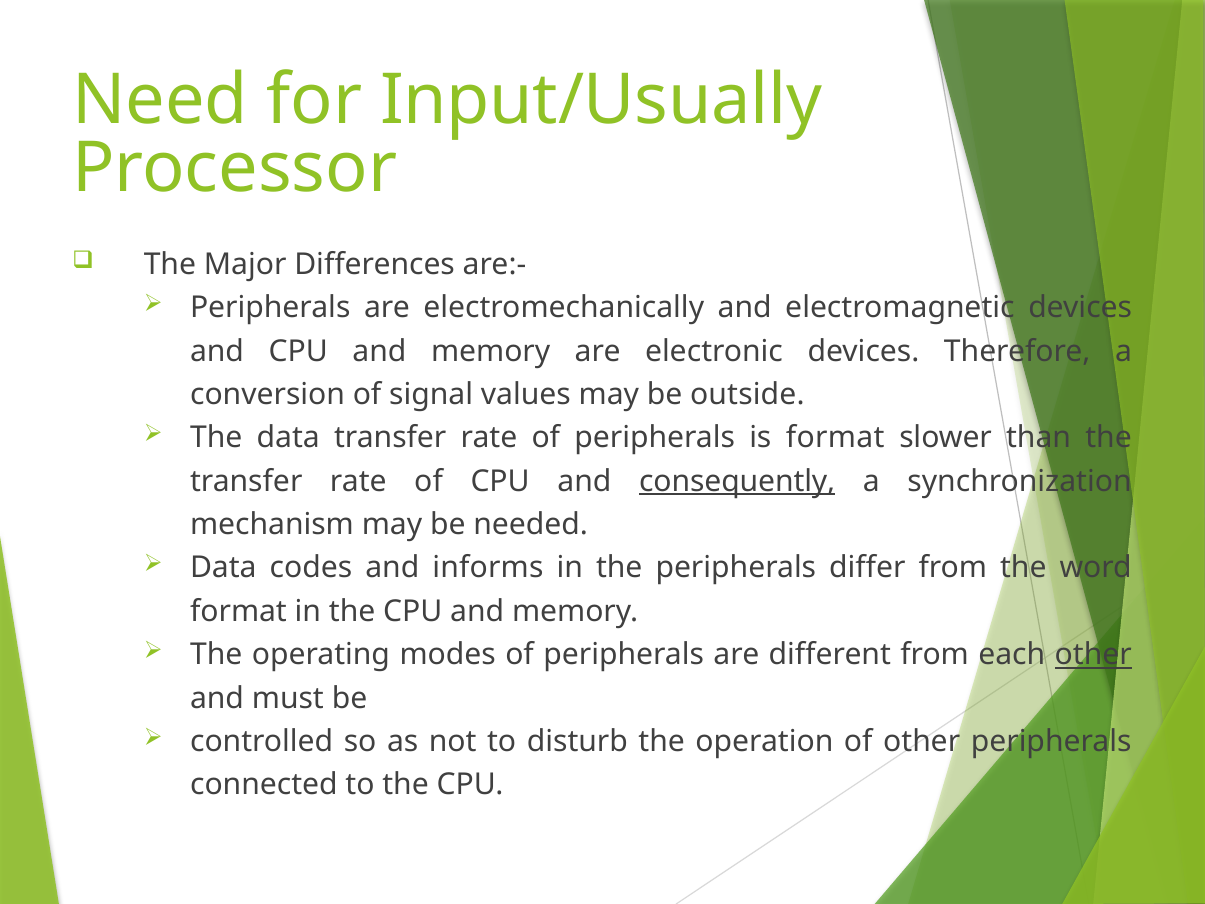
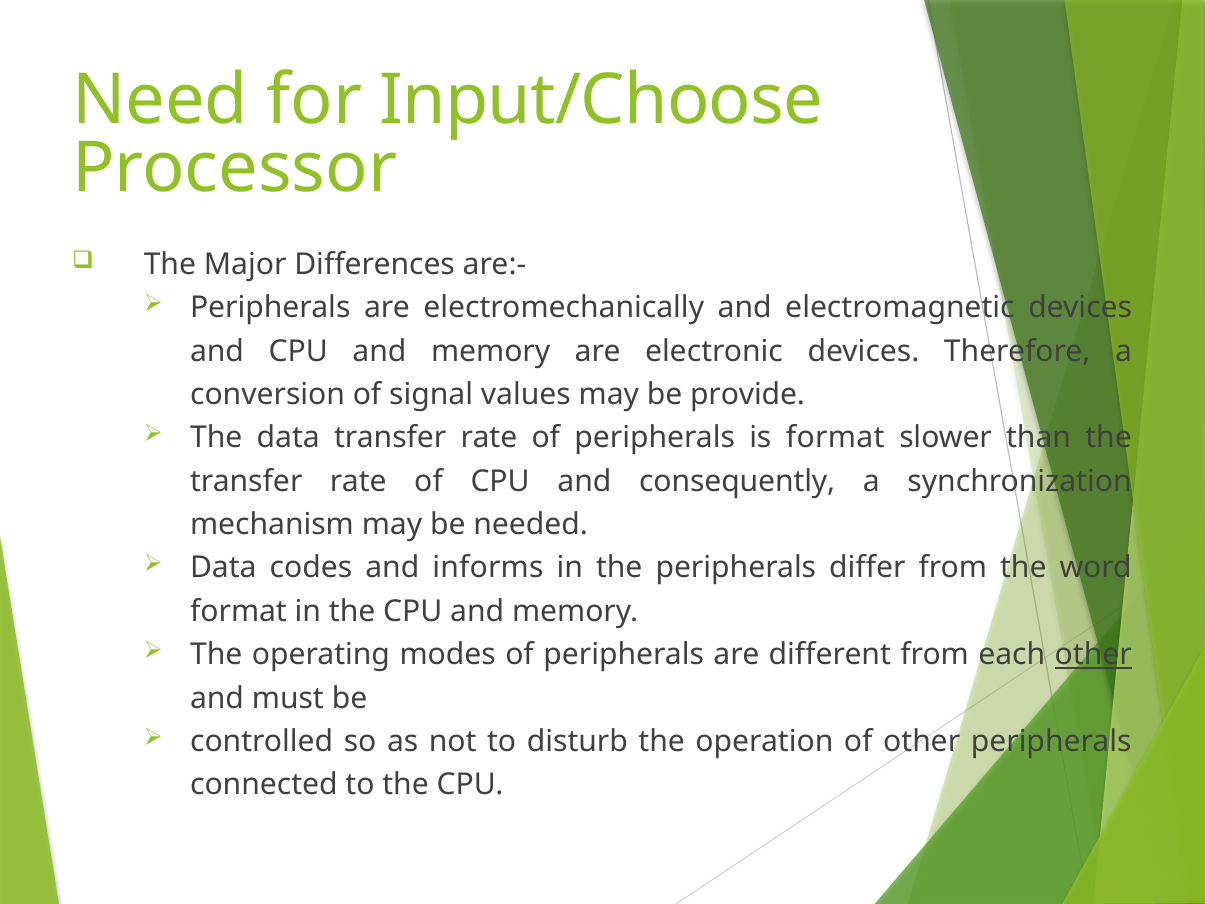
Input/Usually: Input/Usually -> Input/Choose (601, 100)
outside: outside -> provide (748, 394)
consequently underline: present -> none (737, 481)
